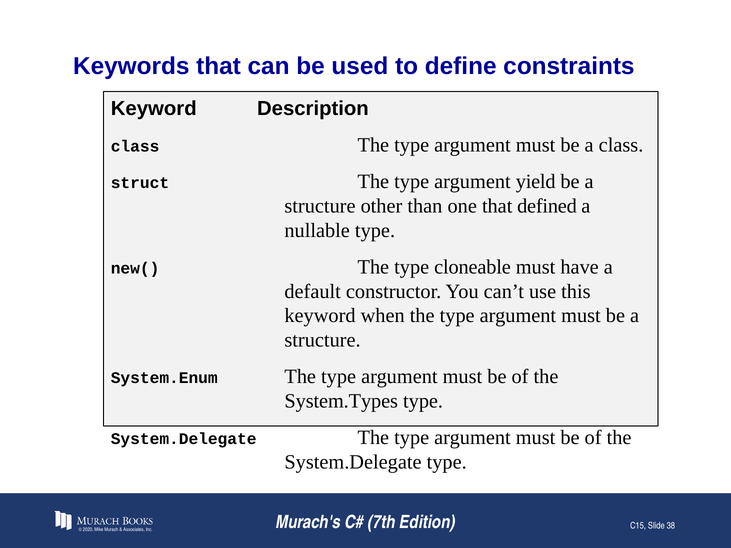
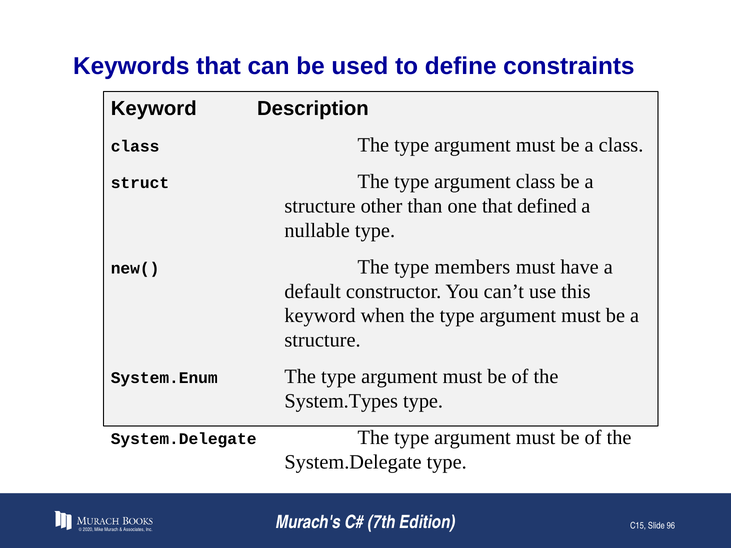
argument yield: yield -> class (536, 182)
cloneable: cloneable -> members (472, 267)
38: 38 -> 96 (671, 526)
